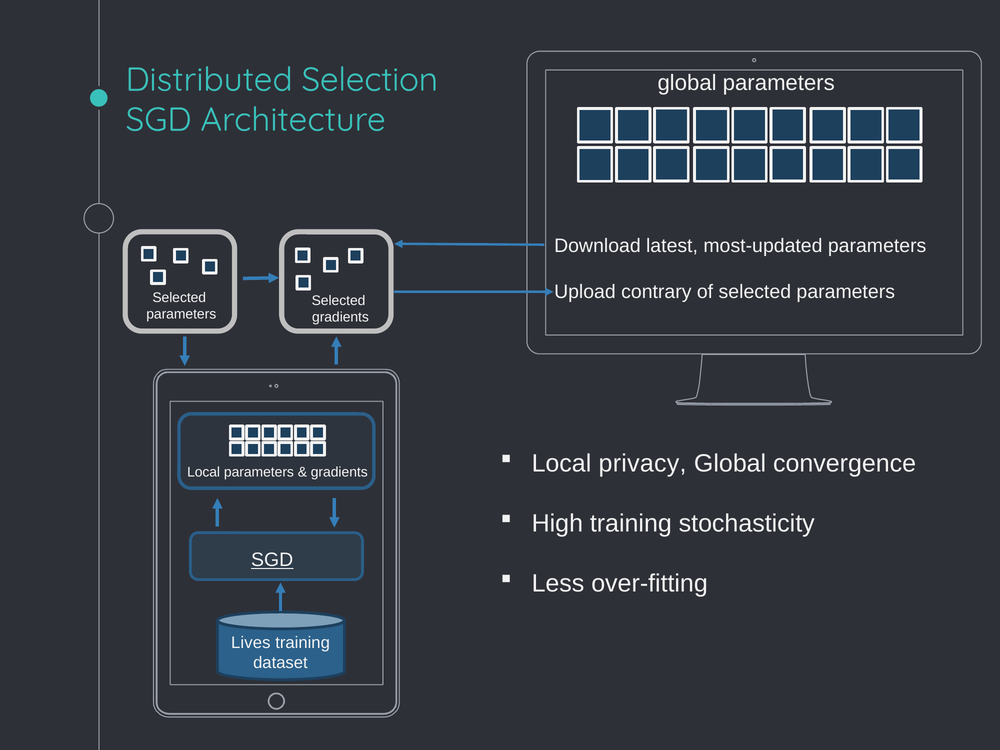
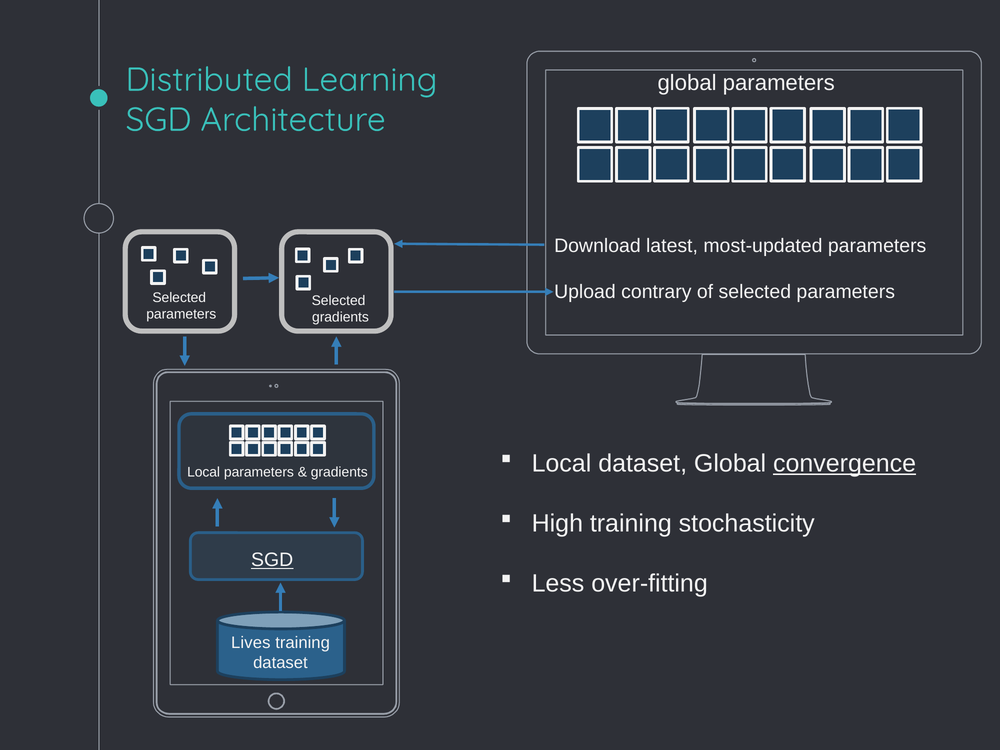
Selection: Selection -> Learning (370, 80)
Local privacy: privacy -> dataset (643, 463)
convergence underline: none -> present (845, 463)
